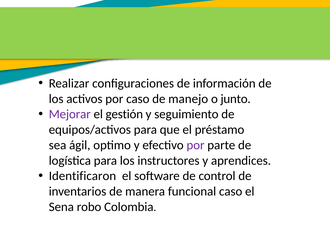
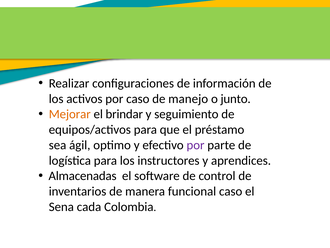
Mejorar colour: purple -> orange (70, 114)
gestión: gestión -> brindar (124, 114)
Identificaron: Identificaron -> Almacenadas (83, 176)
robo: robo -> cada (89, 206)
